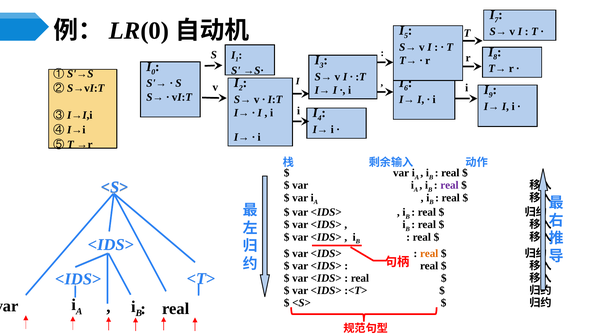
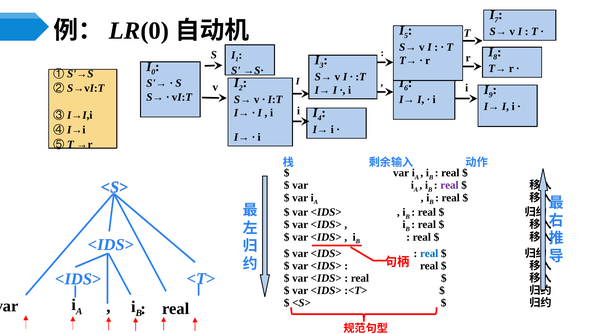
real colour: orange -> blue (429, 253)
